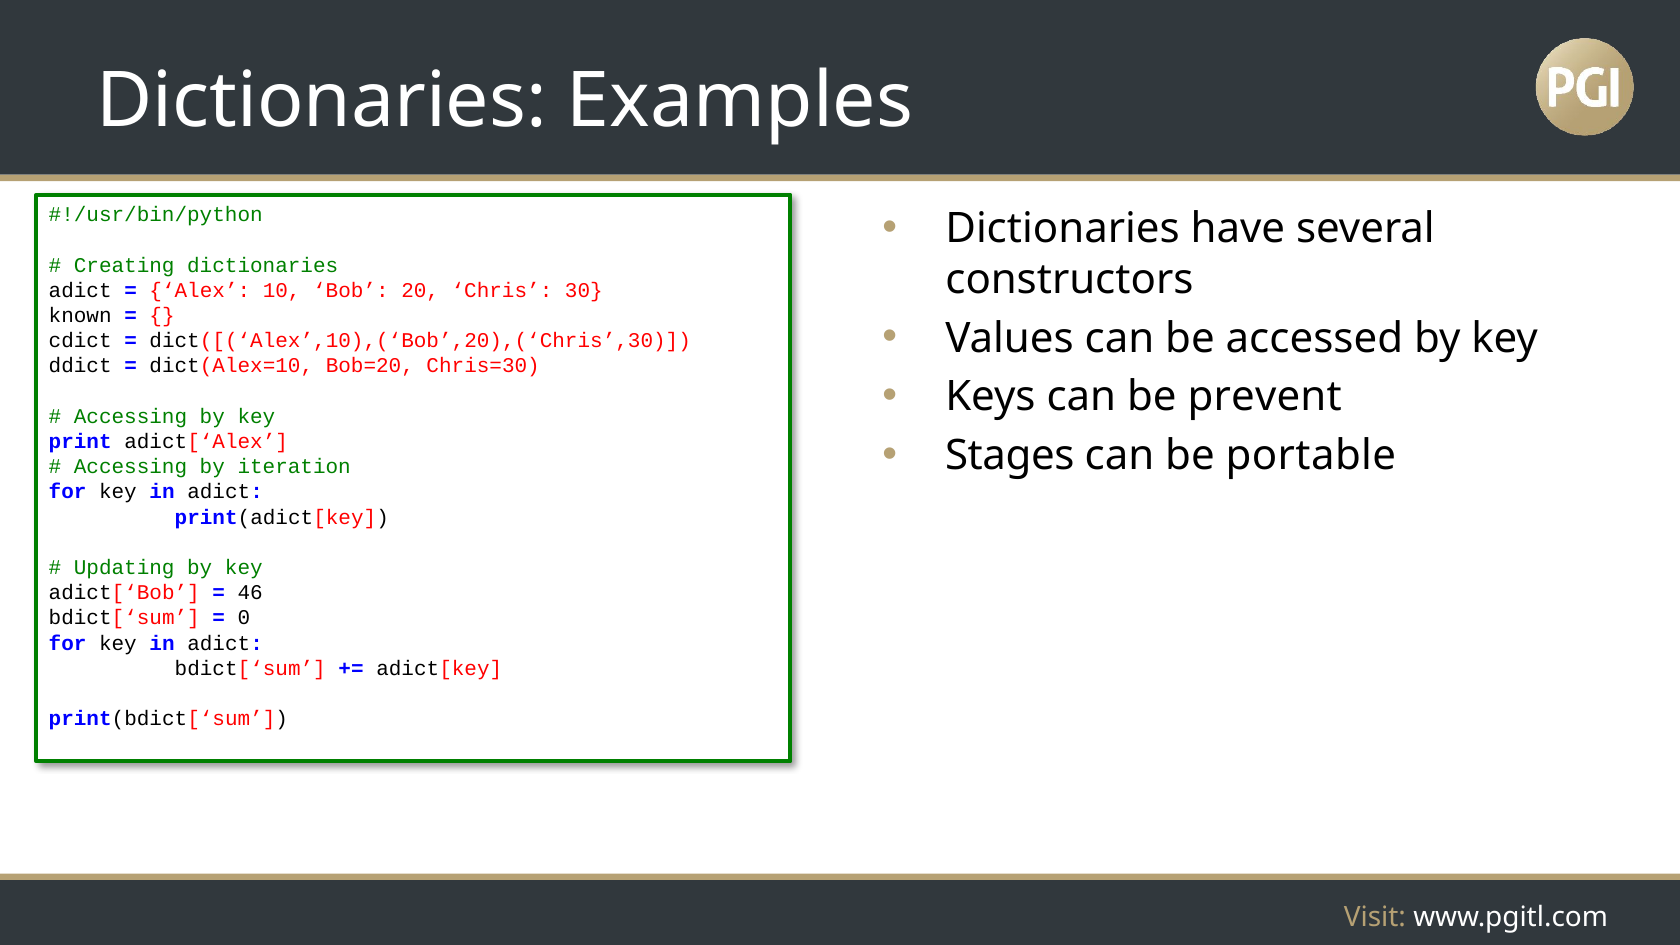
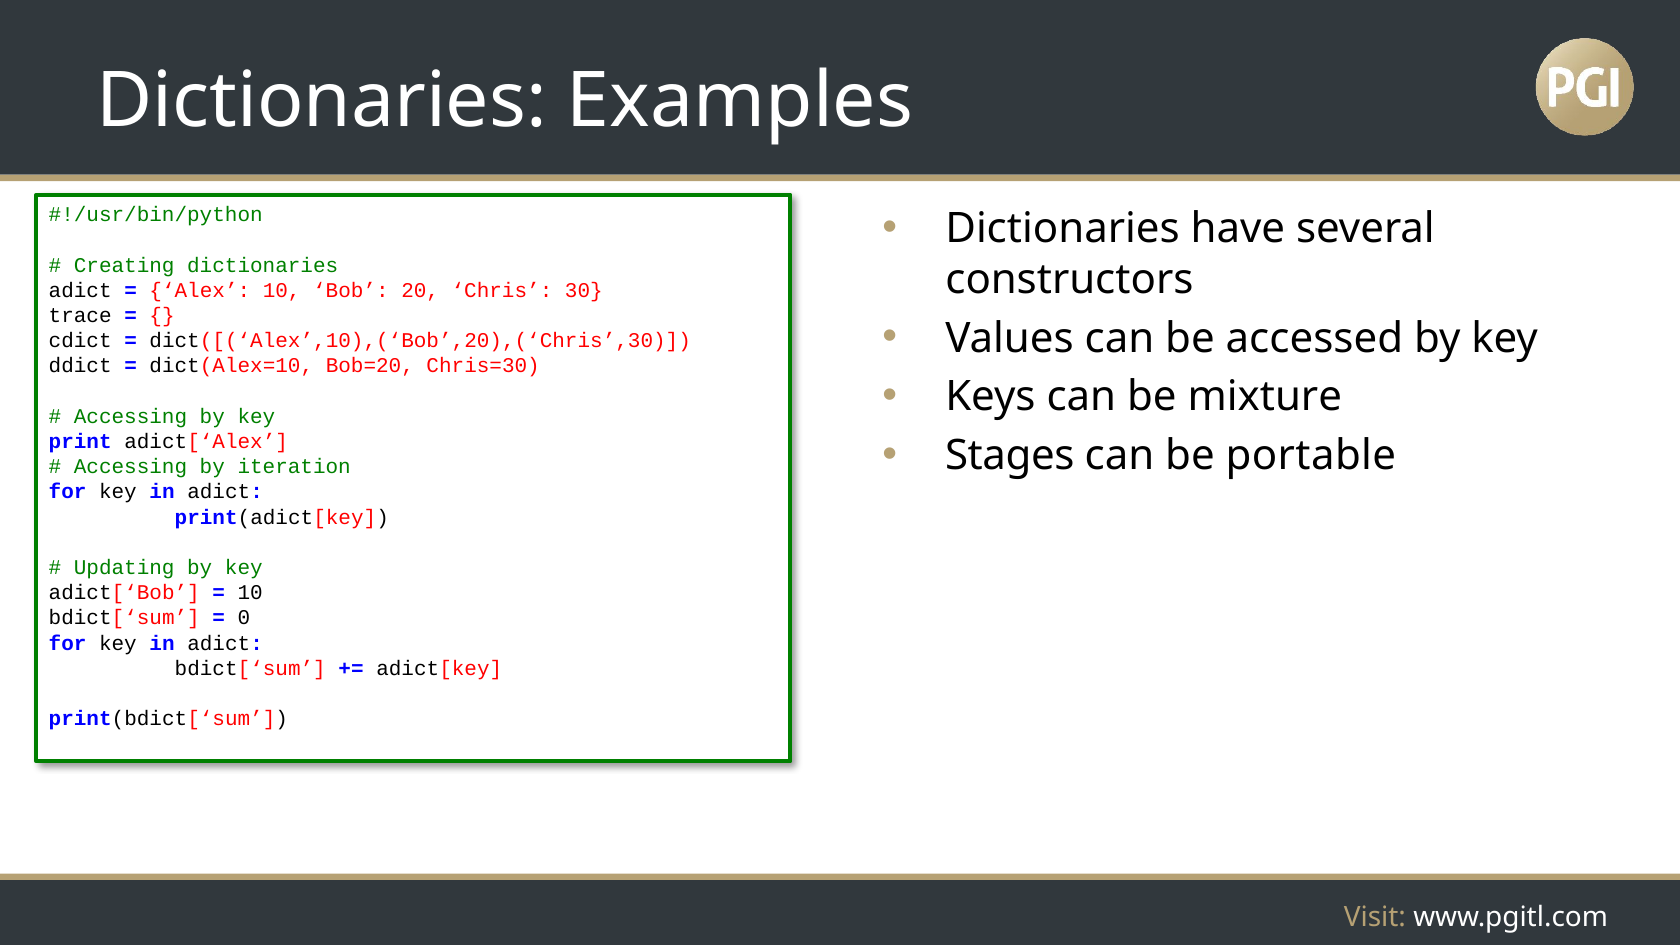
known: known -> trace (80, 316)
prevent: prevent -> mixture (1265, 397)
46: 46 -> 10 (250, 593)
